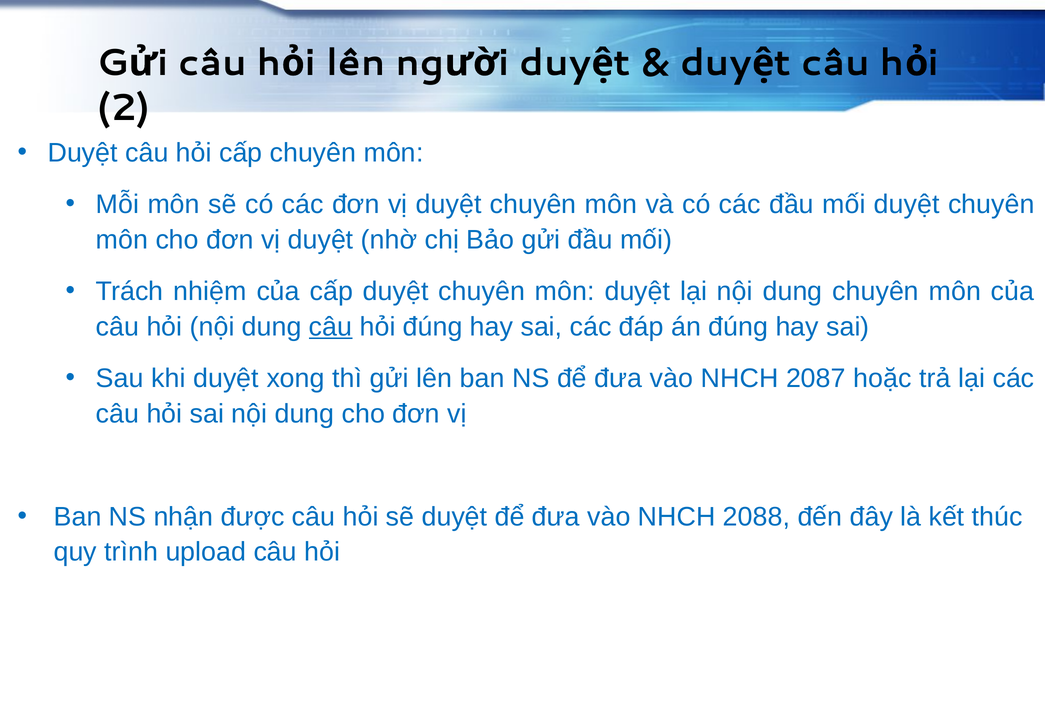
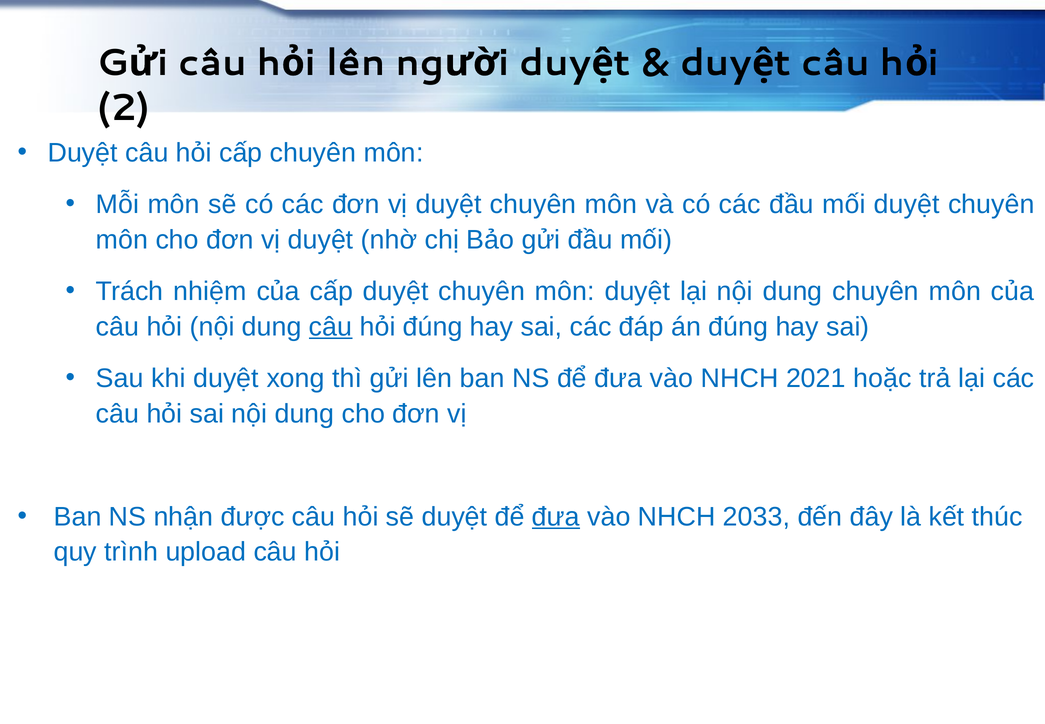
2087: 2087 -> 2021 (816, 378)
đưa underline: none -> present (556, 516)
2088: 2088 -> 2033 (757, 516)
